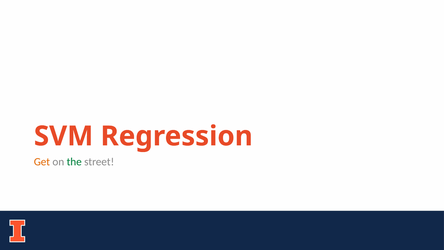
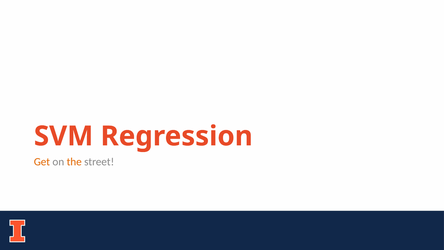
the colour: green -> orange (74, 162)
